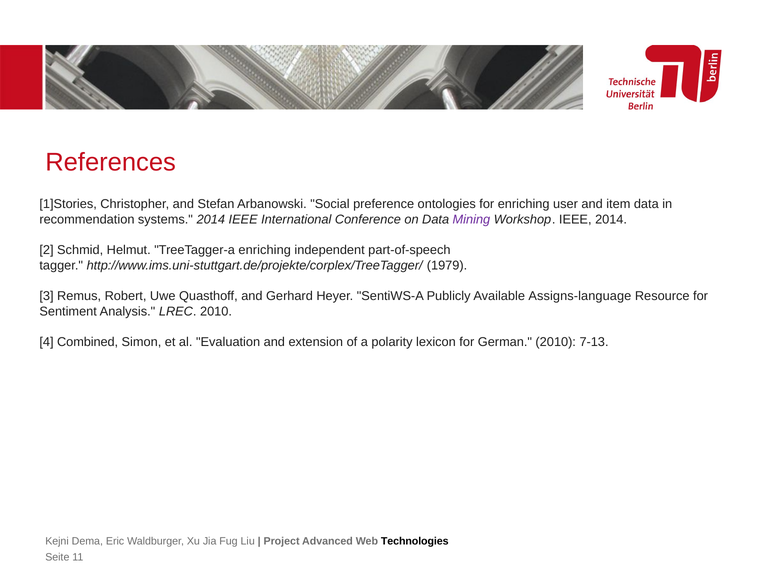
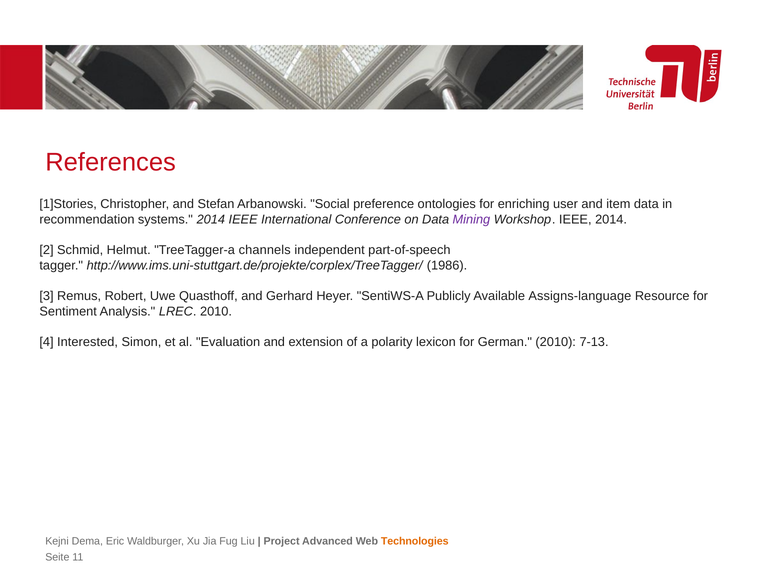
TreeTagger-a enriching: enriching -> channels (265, 250)
1979: 1979 -> 1986 (447, 265)
Combined: Combined -> Interested (88, 342)
Technologies colour: black -> orange (415, 542)
